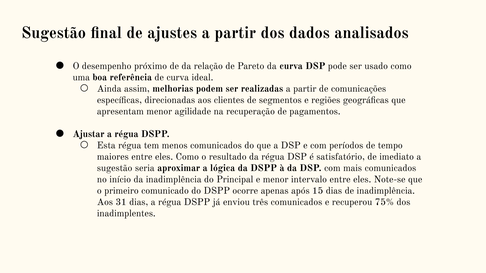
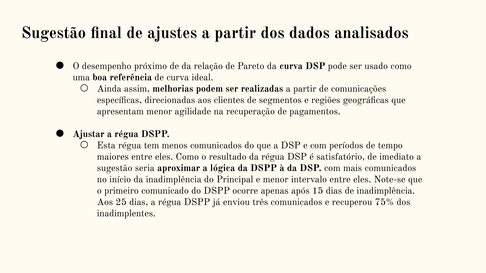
31: 31 -> 25 (121, 202)
